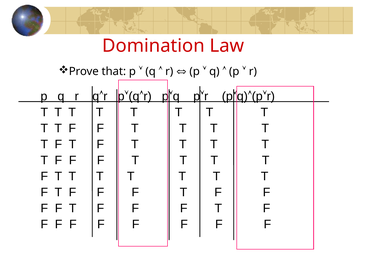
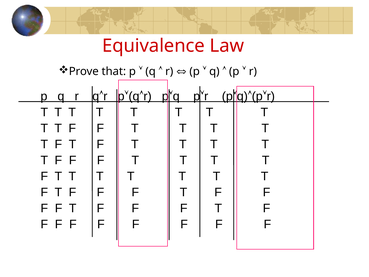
Domination: Domination -> Equivalence (153, 46)
